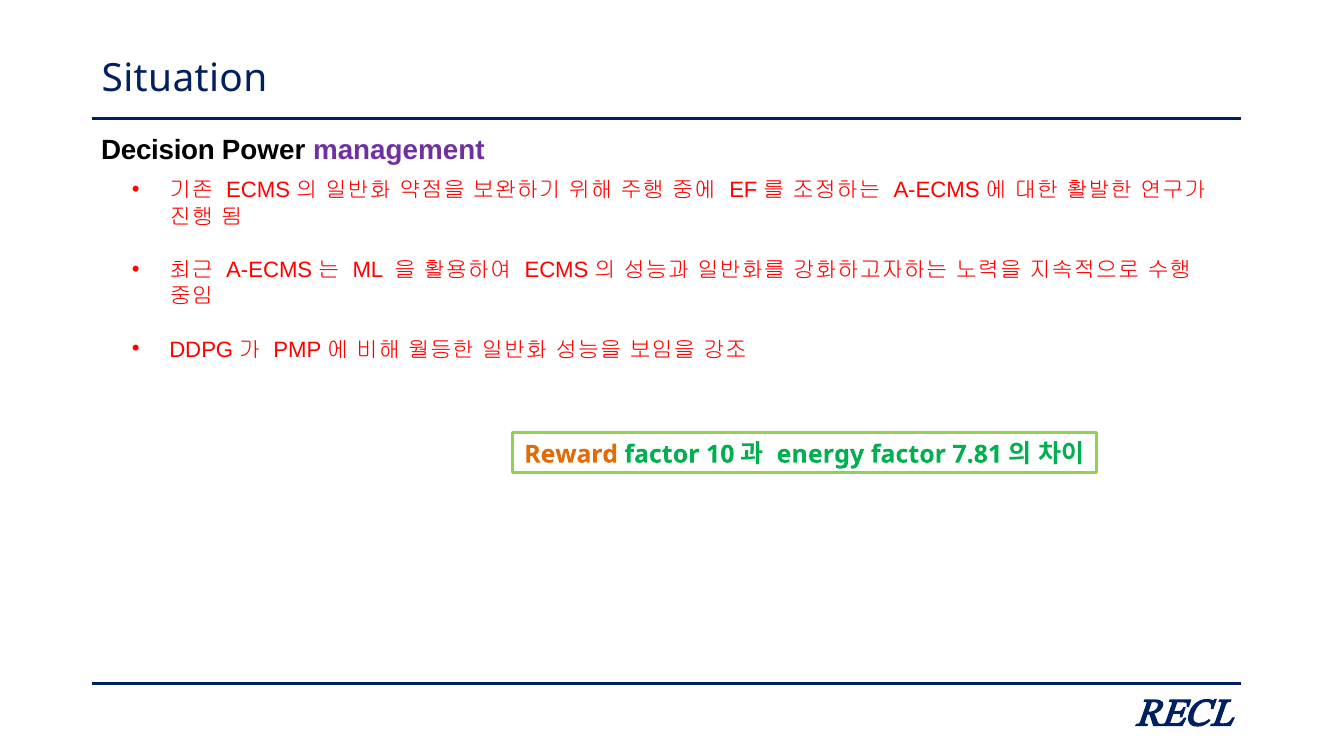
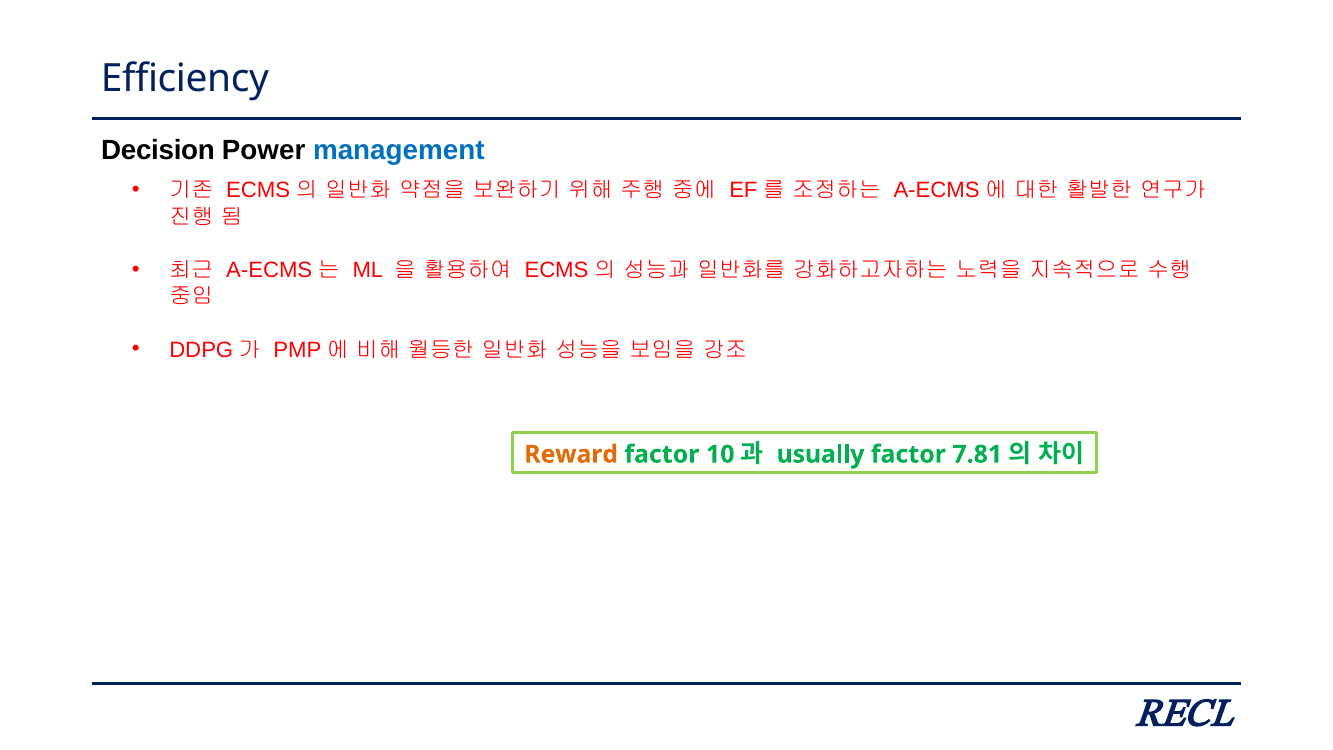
Situation: Situation -> Efficiency (185, 79)
management colour: purple -> blue (399, 150)
energy: energy -> usually (820, 454)
